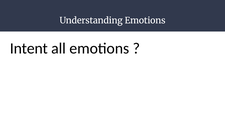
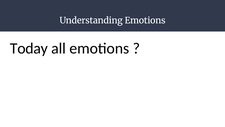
Intent: Intent -> Today (29, 48)
